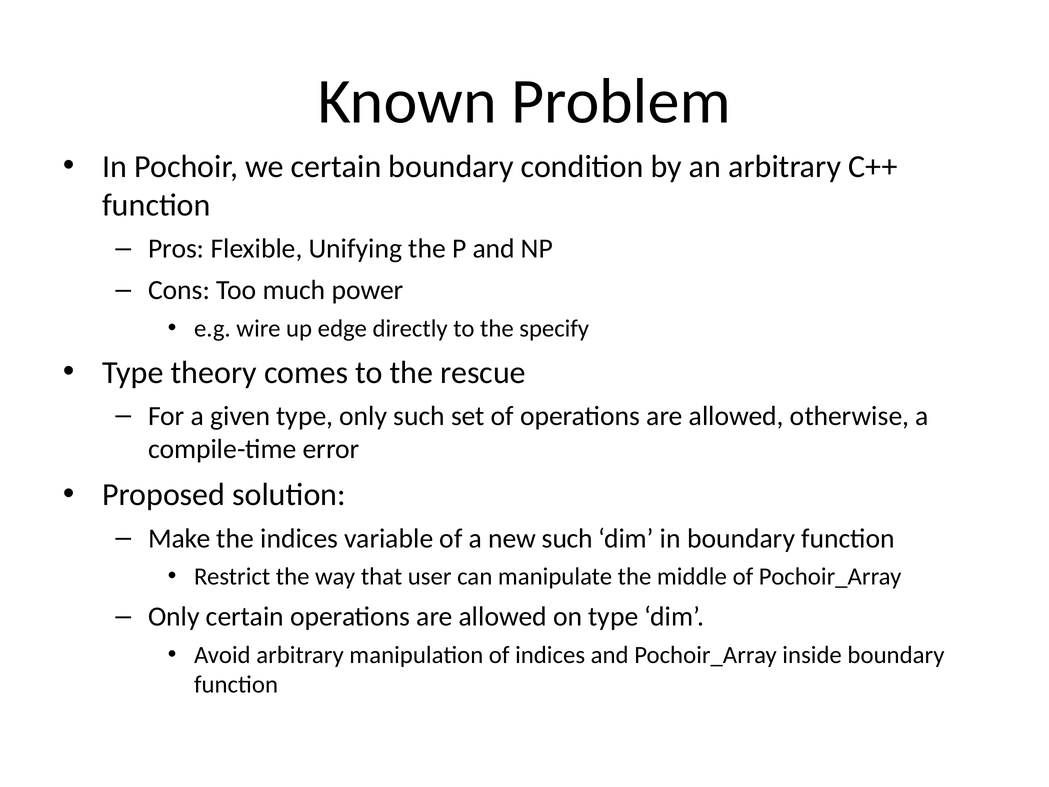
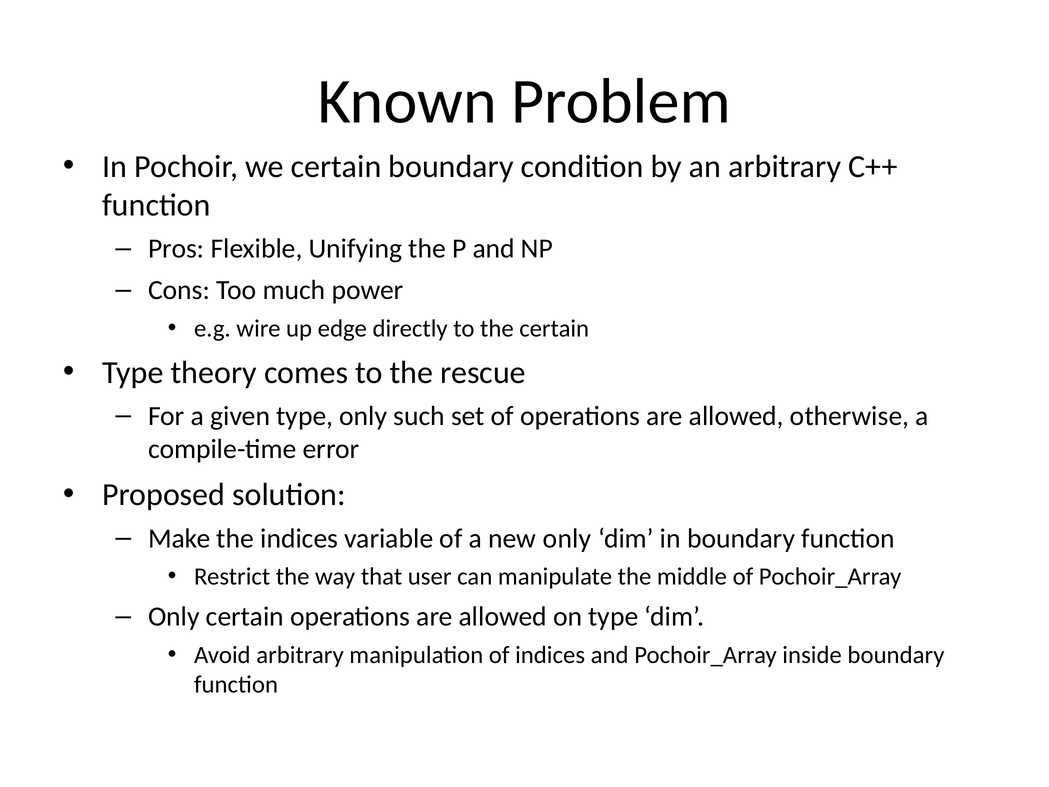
the specify: specify -> certain (554, 328)
new such: such -> only (567, 538)
